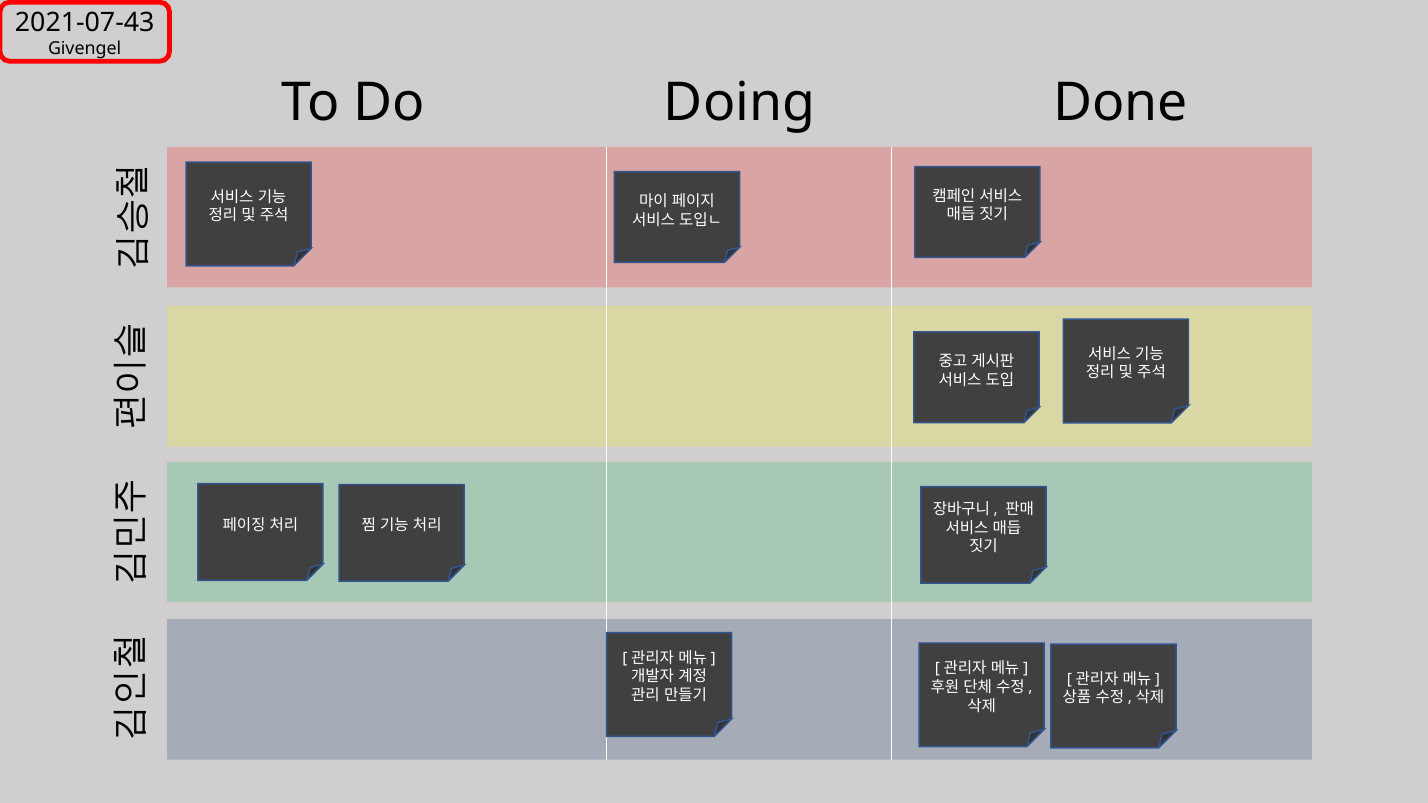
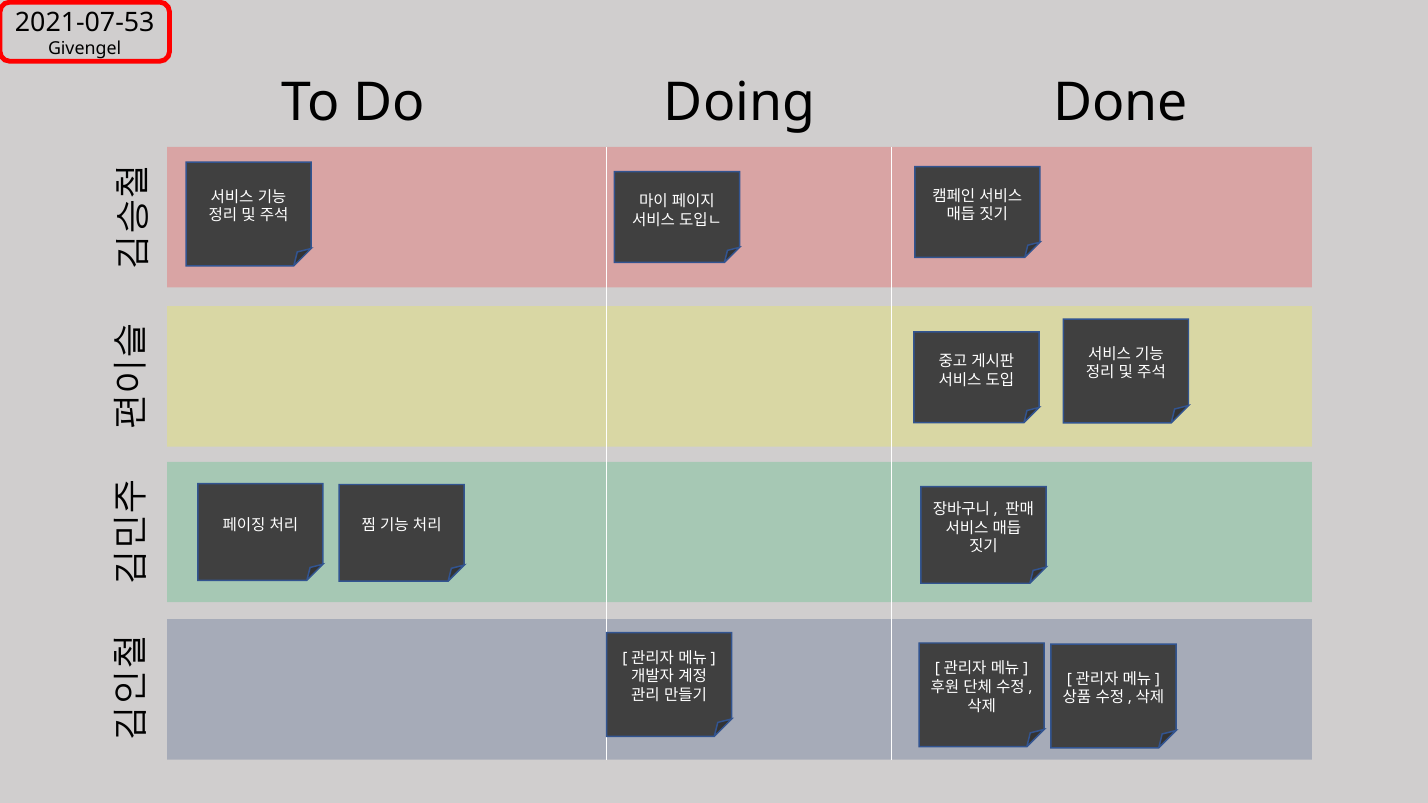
2021-07-43: 2021-07-43 -> 2021-07-53 (85, 23)
